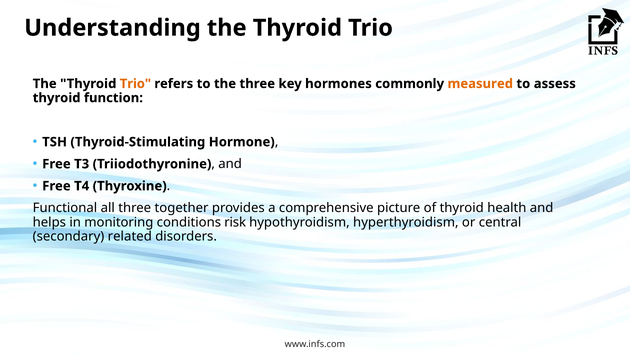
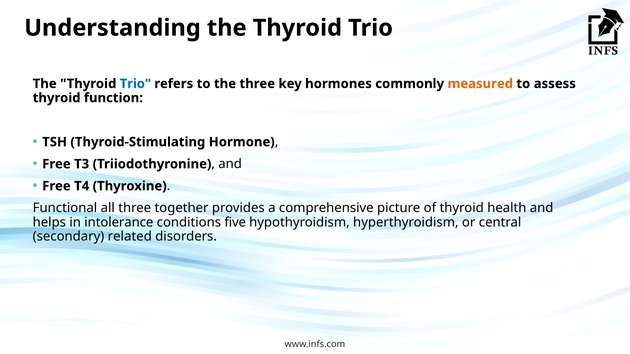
Trio colour: orange -> blue (135, 84)
monitoring: monitoring -> intolerance (119, 222)
risk: risk -> five (235, 222)
